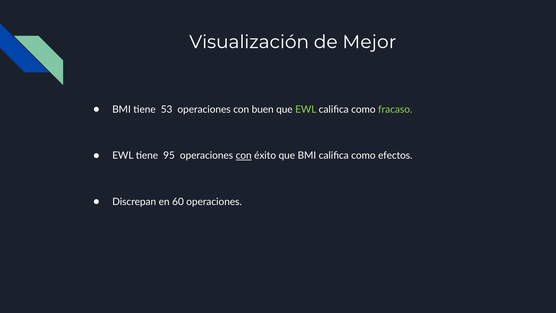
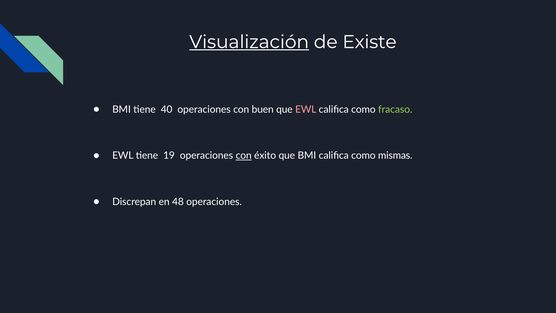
Visualización underline: none -> present (249, 42)
Mejor: Mejor -> Existe (370, 42)
53: 53 -> 40 (167, 109)
EWL colour: light green -> pink (306, 109)
95: 95 -> 19 (169, 155)
efectos: efectos -> mismas (395, 155)
60: 60 -> 48 (178, 202)
